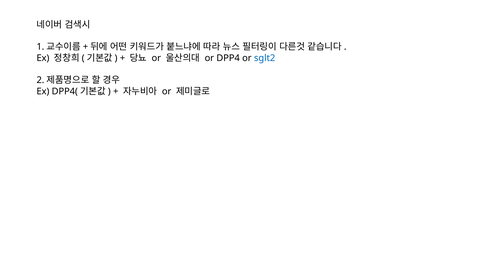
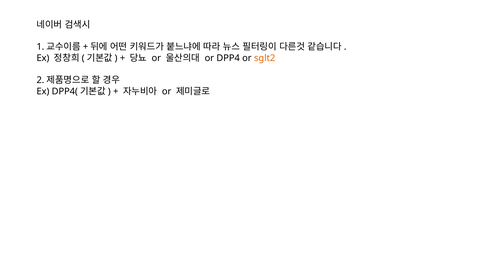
sglt2 colour: blue -> orange (265, 58)
